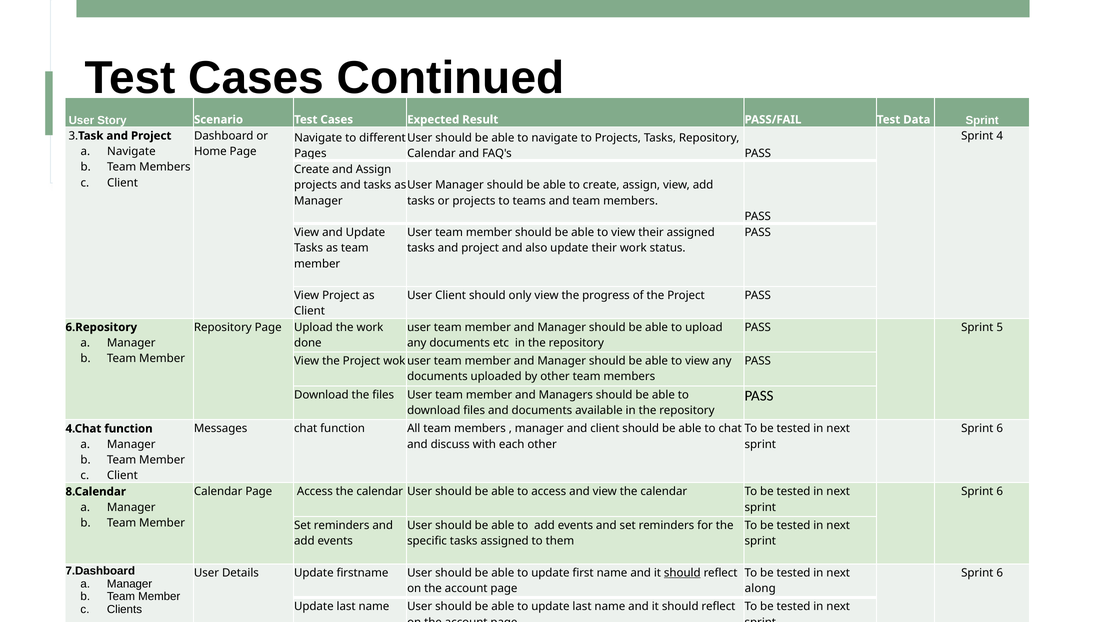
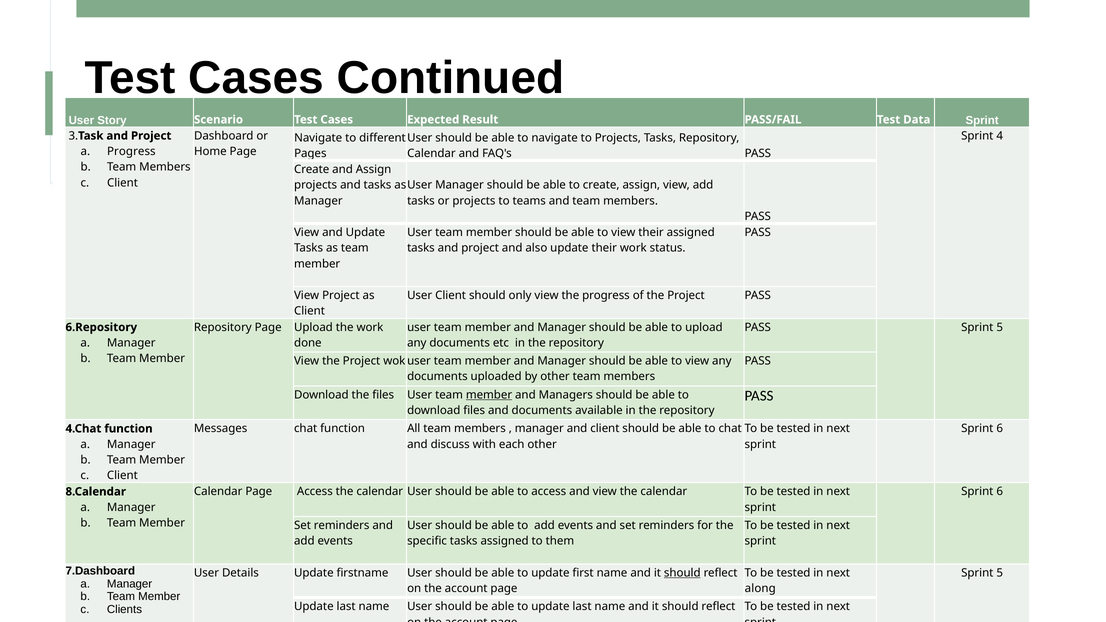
Navigate: Navigate -> Progress (131, 151)
member underline: none -> present (489, 395)
6: 6 -> 5 (1000, 573)
